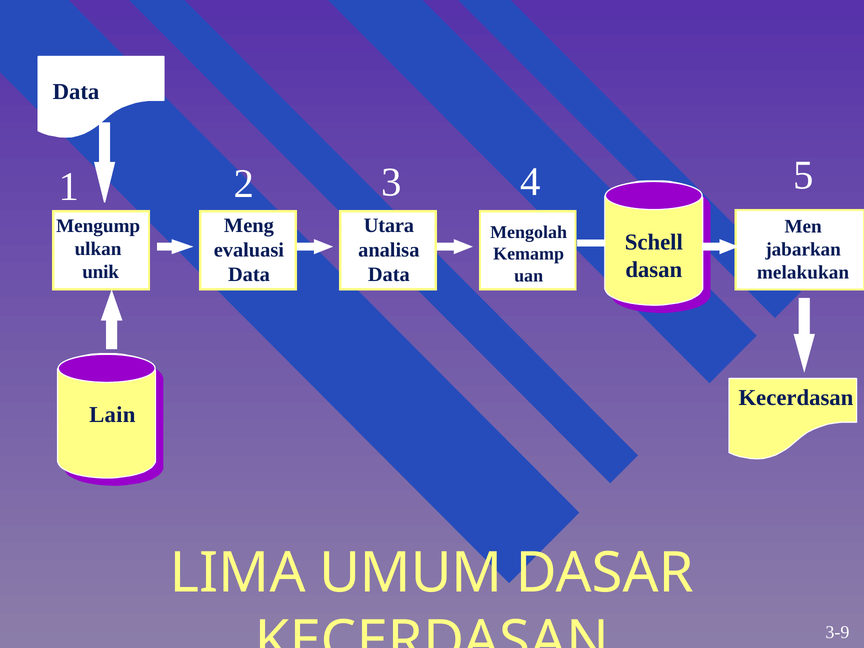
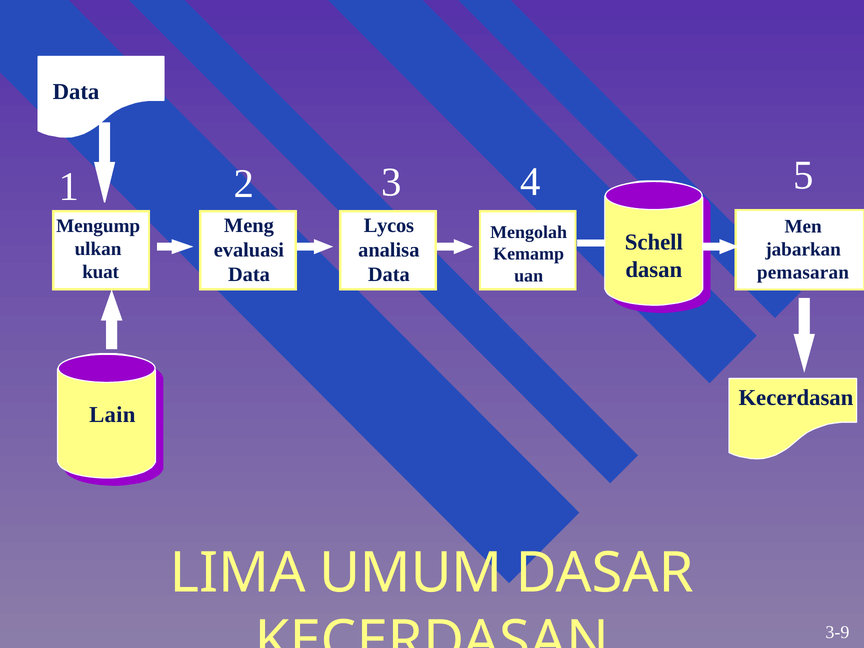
Utara: Utara -> Lycos (389, 226)
unik: unik -> kuat (101, 272)
melakukan: melakukan -> pemasaran (803, 273)
